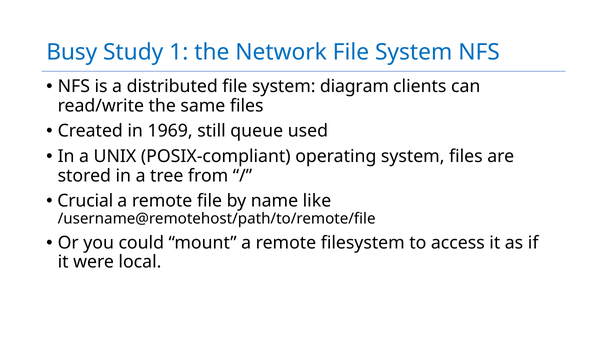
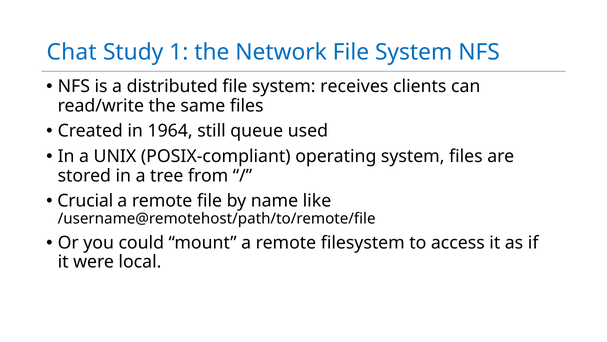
Busy: Busy -> Chat (72, 52)
diagram: diagram -> receives (354, 86)
1969: 1969 -> 1964 (170, 131)
